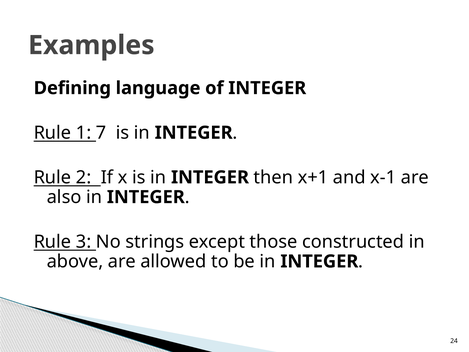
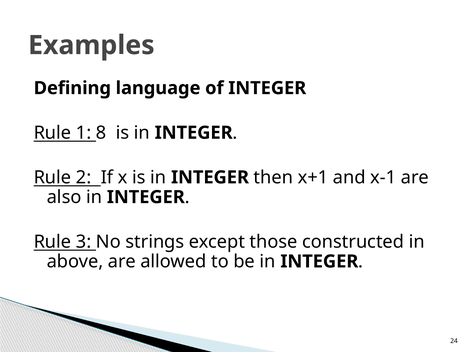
7: 7 -> 8 (101, 133)
